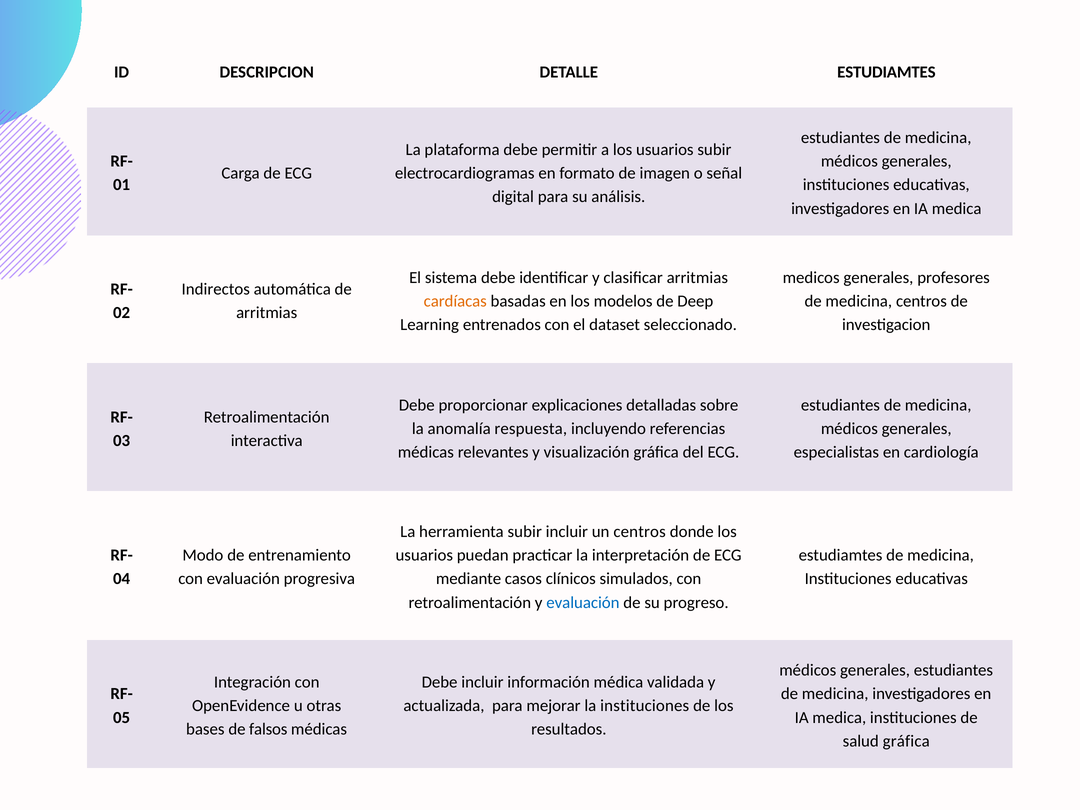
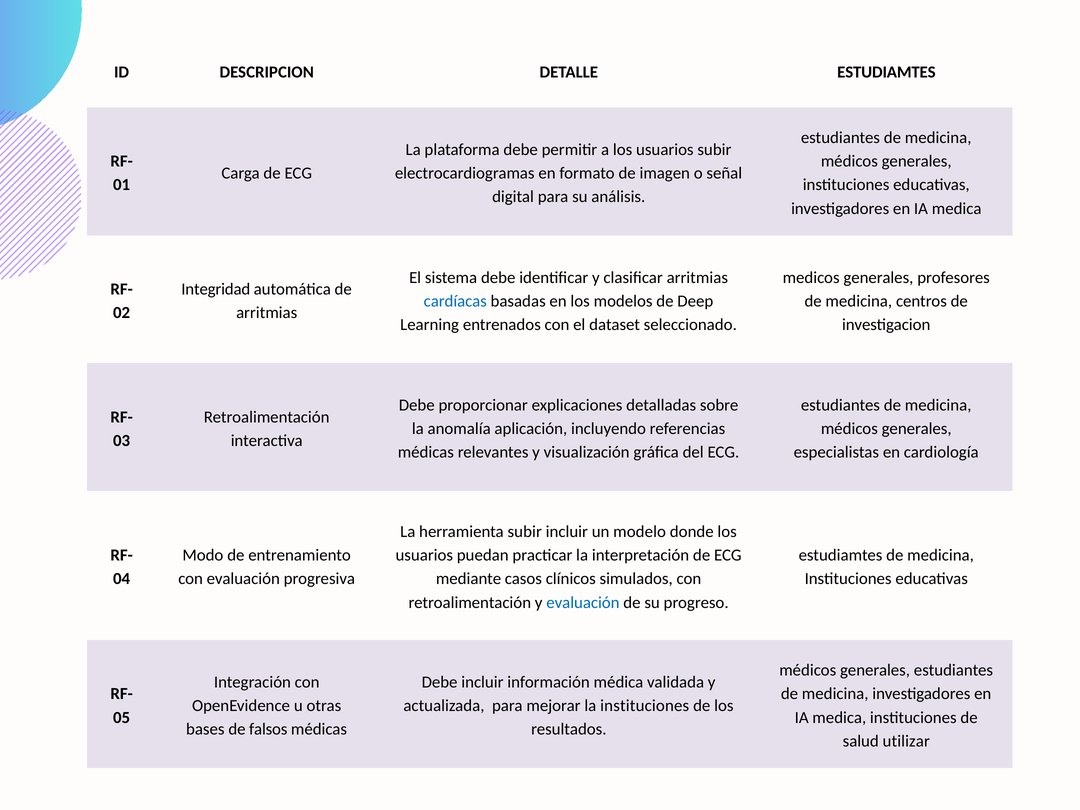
Indirectos: Indirectos -> Integridad (216, 289)
cardíacas colour: orange -> blue (455, 301)
respuesta: respuesta -> aplicación (531, 429)
un centros: centros -> modelo (640, 532)
salud gráfica: gráfica -> utilizar (906, 741)
